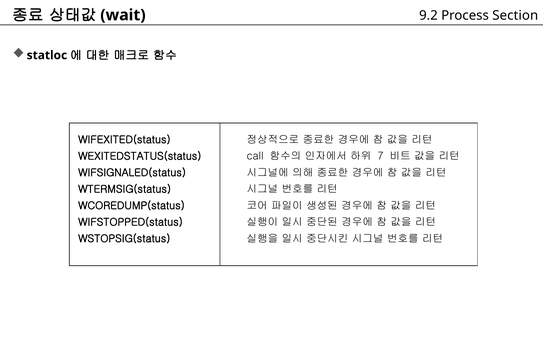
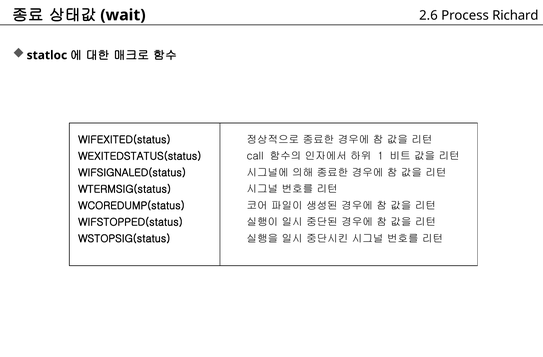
9.2: 9.2 -> 2.6 (428, 15)
Section: Section -> Richard (515, 15)
7: 7 -> 1 (381, 156)
